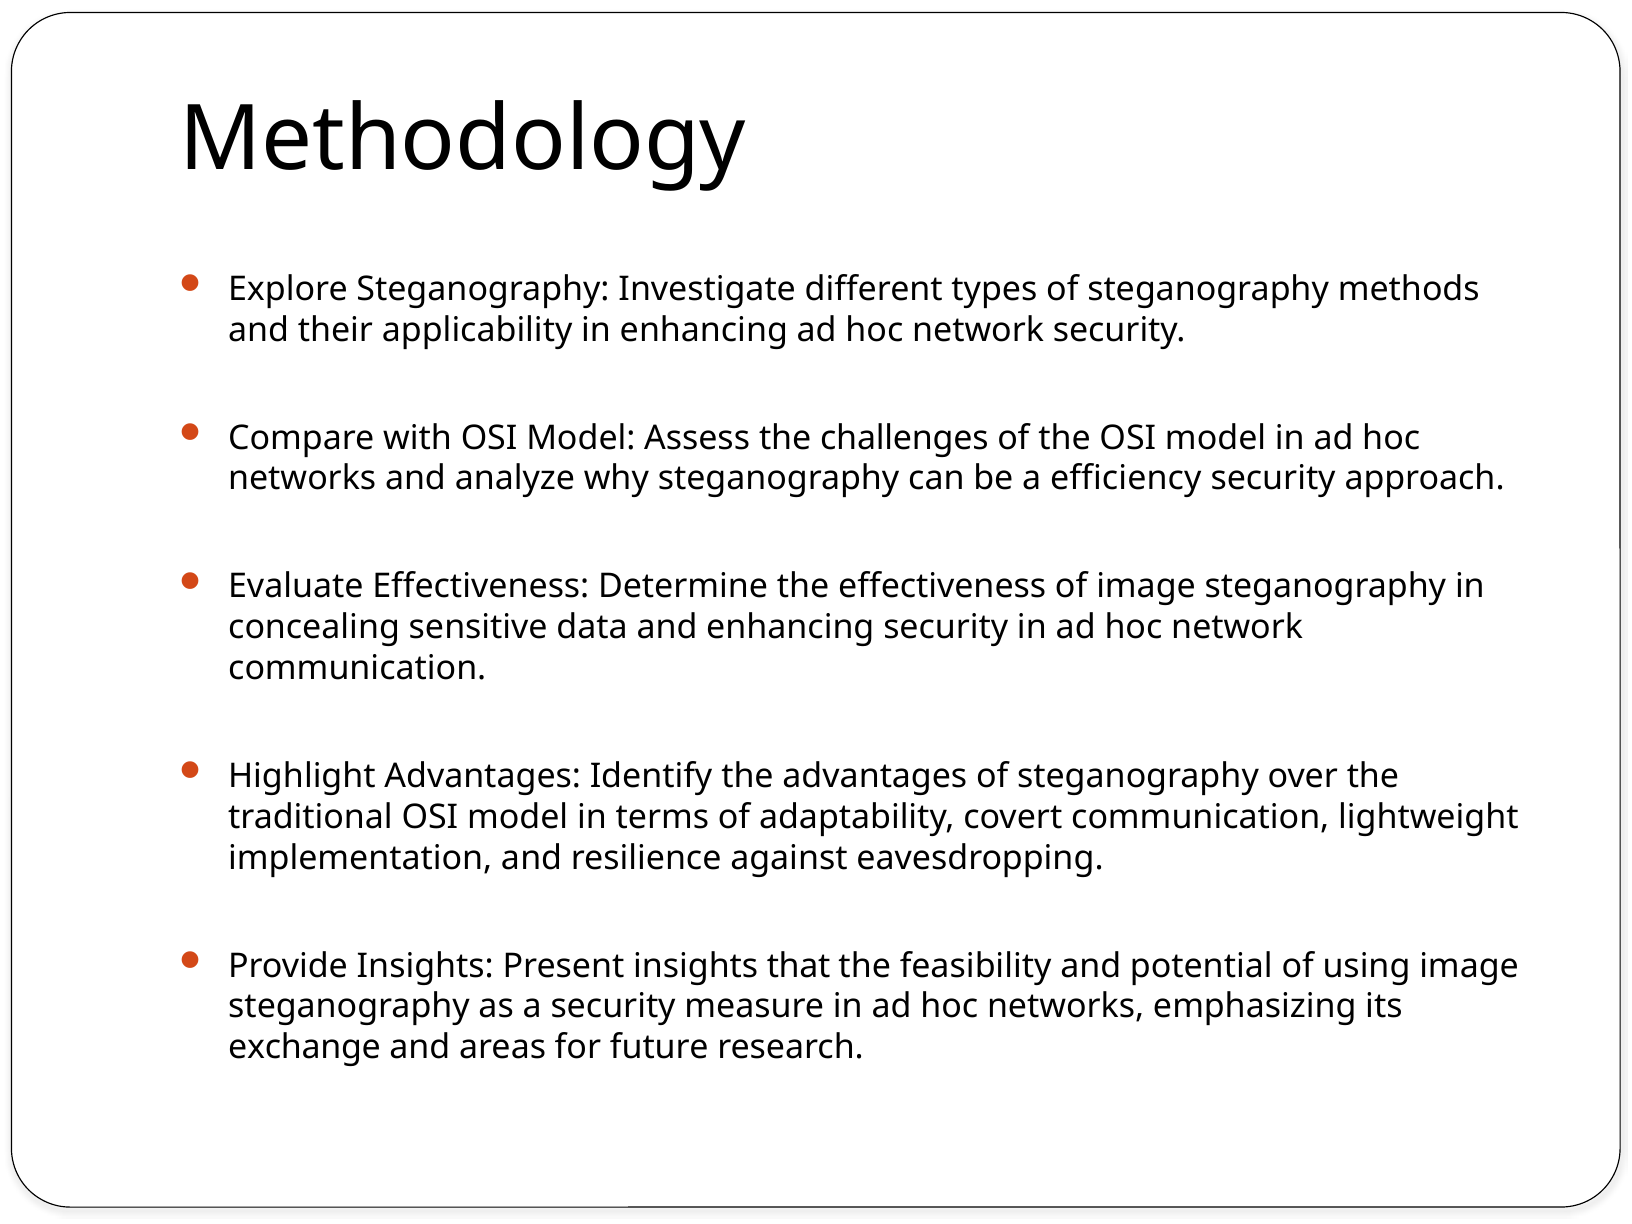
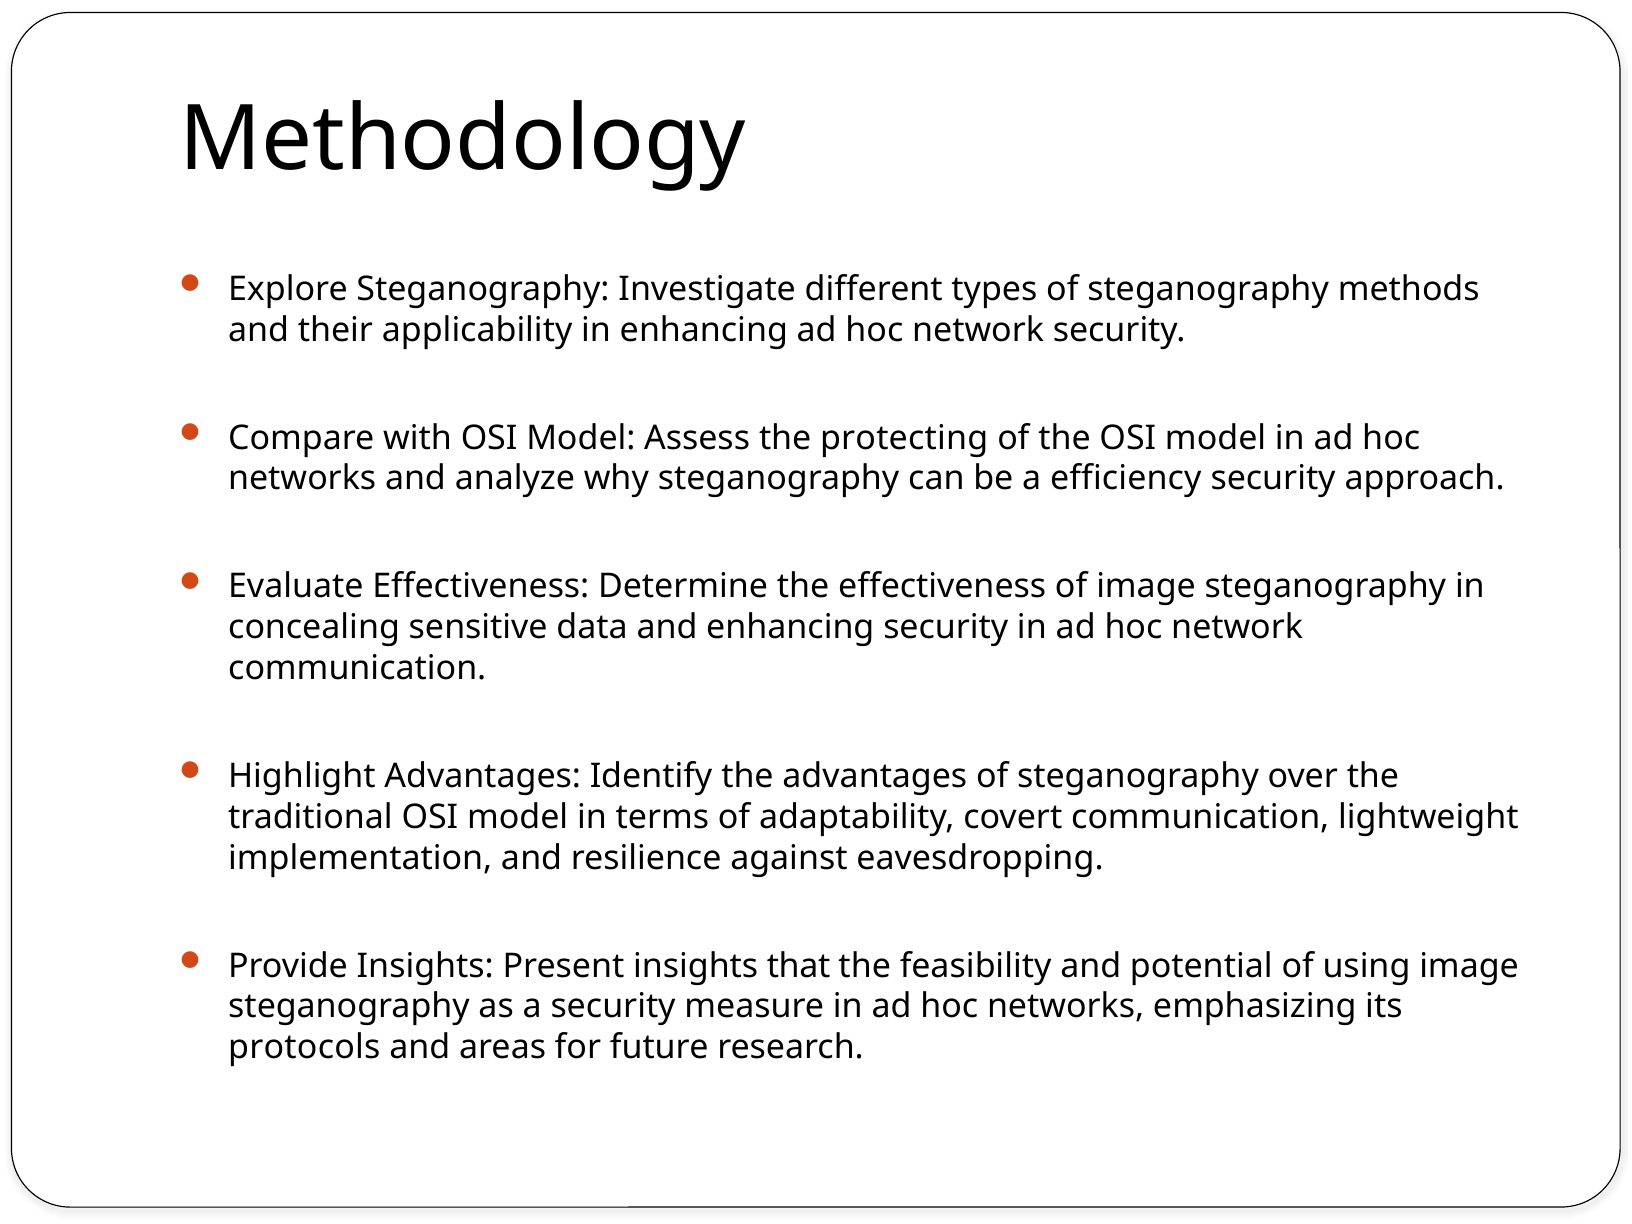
challenges: challenges -> protecting (904, 438)
exchange: exchange -> protocols (304, 1047)
